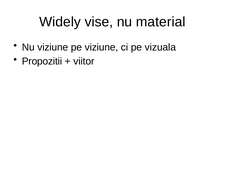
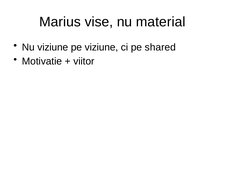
Widely: Widely -> Marius (60, 22)
vizuala: vizuala -> shared (160, 47)
Propozitii: Propozitii -> Motivatie (42, 61)
